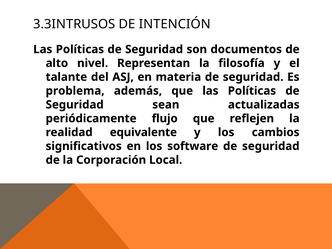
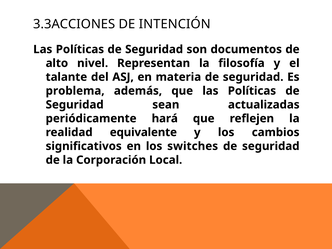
3.3INTRUSOS: 3.3INTRUSOS -> 3.3ACCIONES (74, 24)
flujo: flujo -> hará (165, 118)
software: software -> switches (193, 146)
